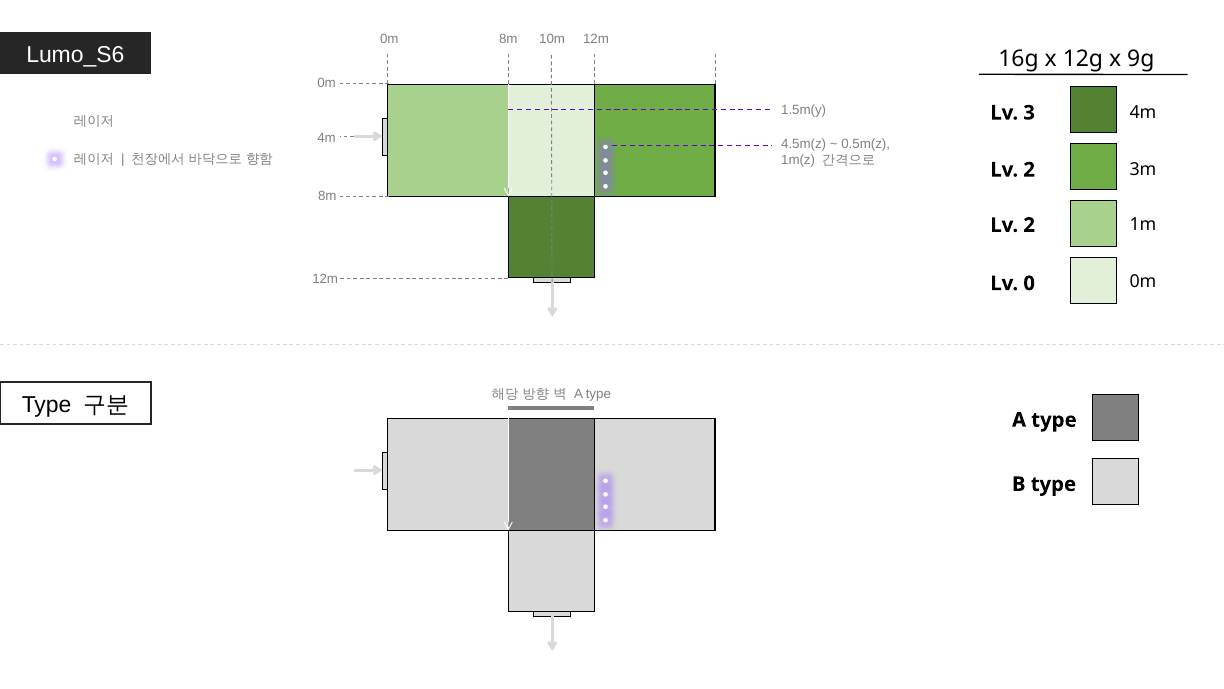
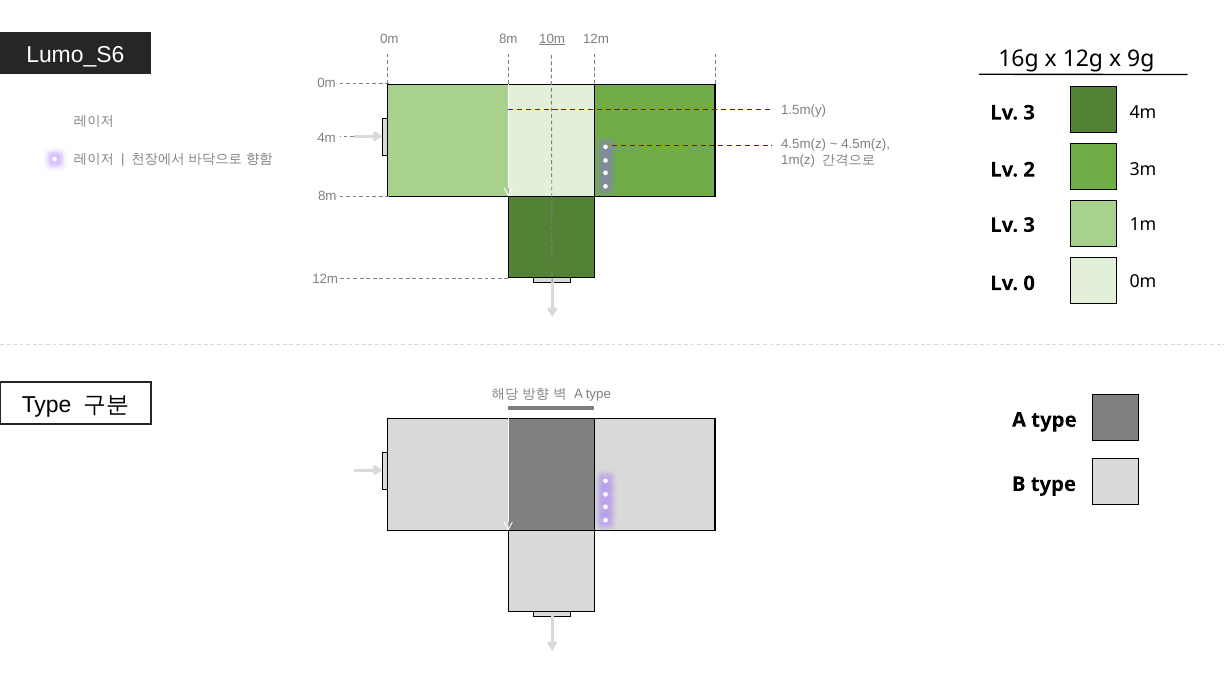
10m underline: none -> present (552, 39)
0.5m(z: 0.5m(z -> 4.5m(z (866, 144)
2: 2 -> 3 (1029, 225)
